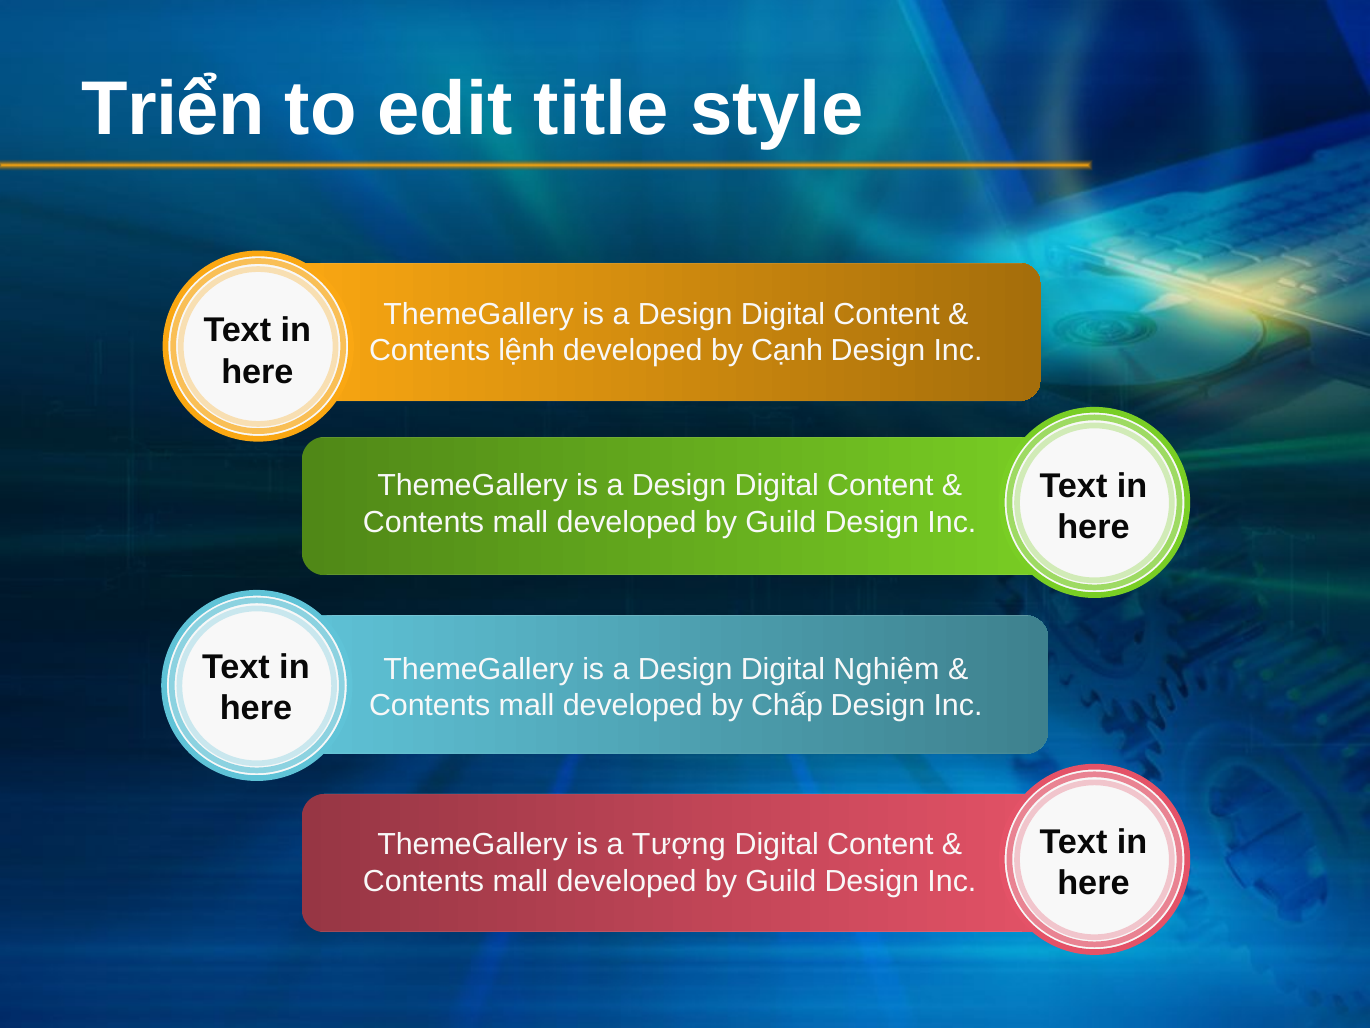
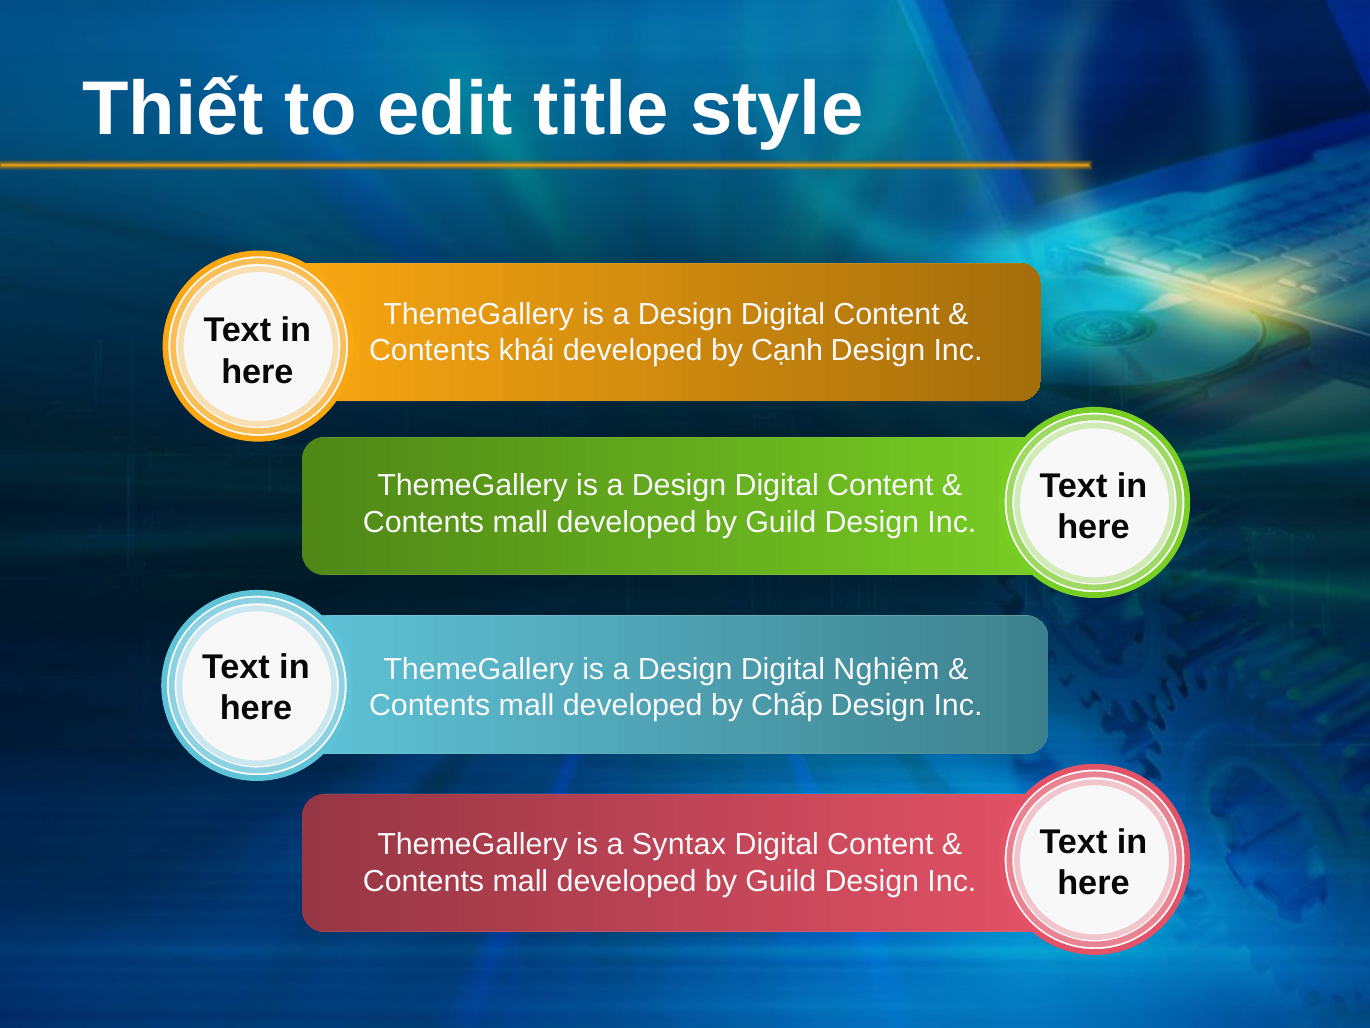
Triển: Triển -> Thiết (173, 109)
lệnh: lệnh -> khái (527, 350)
Tượng: Tượng -> Syntax (679, 844)
